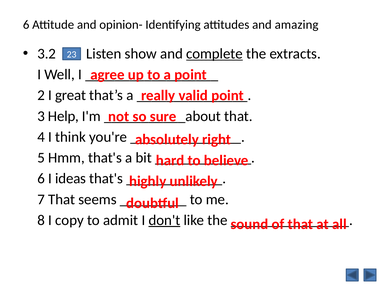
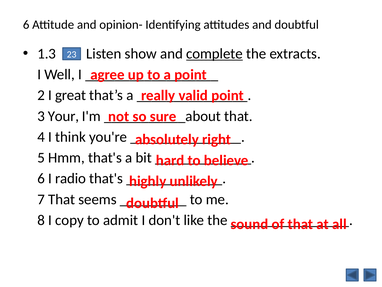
and amazing: amazing -> doubtful (297, 25)
3.2: 3.2 -> 1.3 (47, 54)
Help: Help -> Your (63, 116)
ideas: ideas -> radio (71, 178)
don't underline: present -> none (164, 220)
